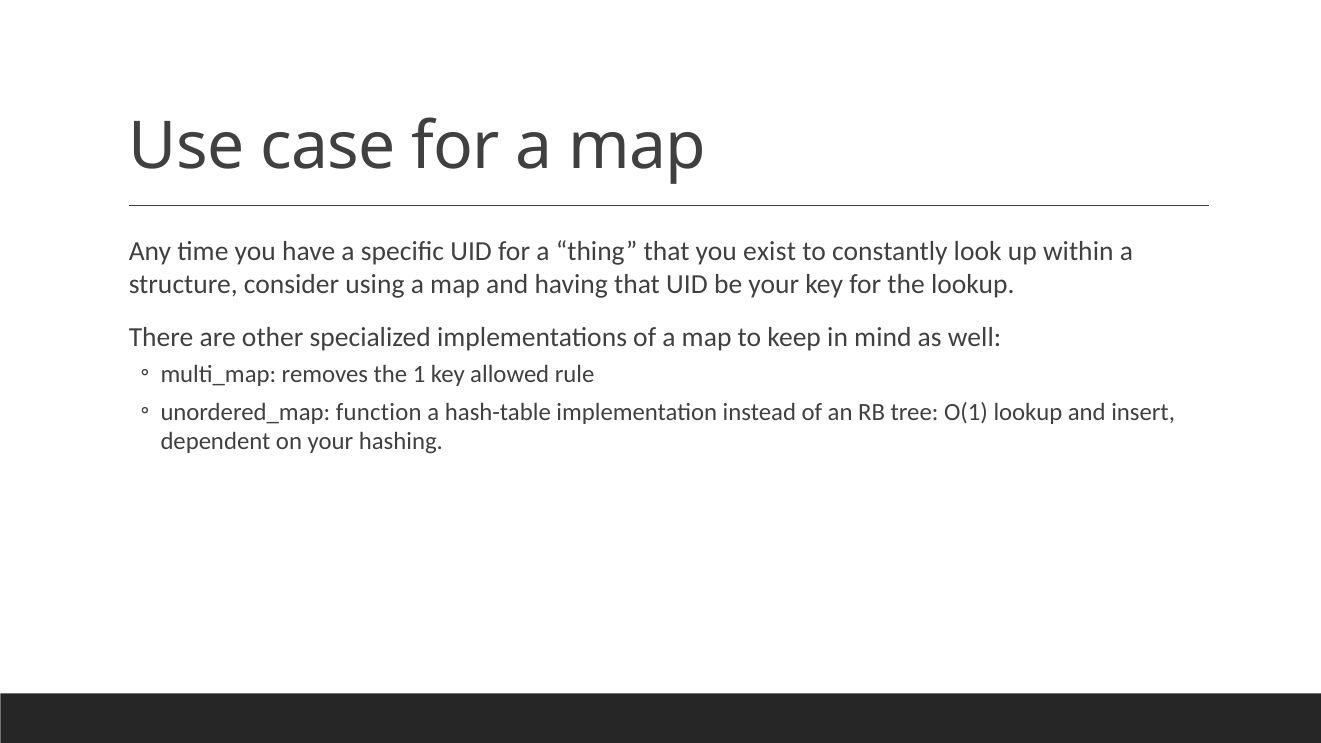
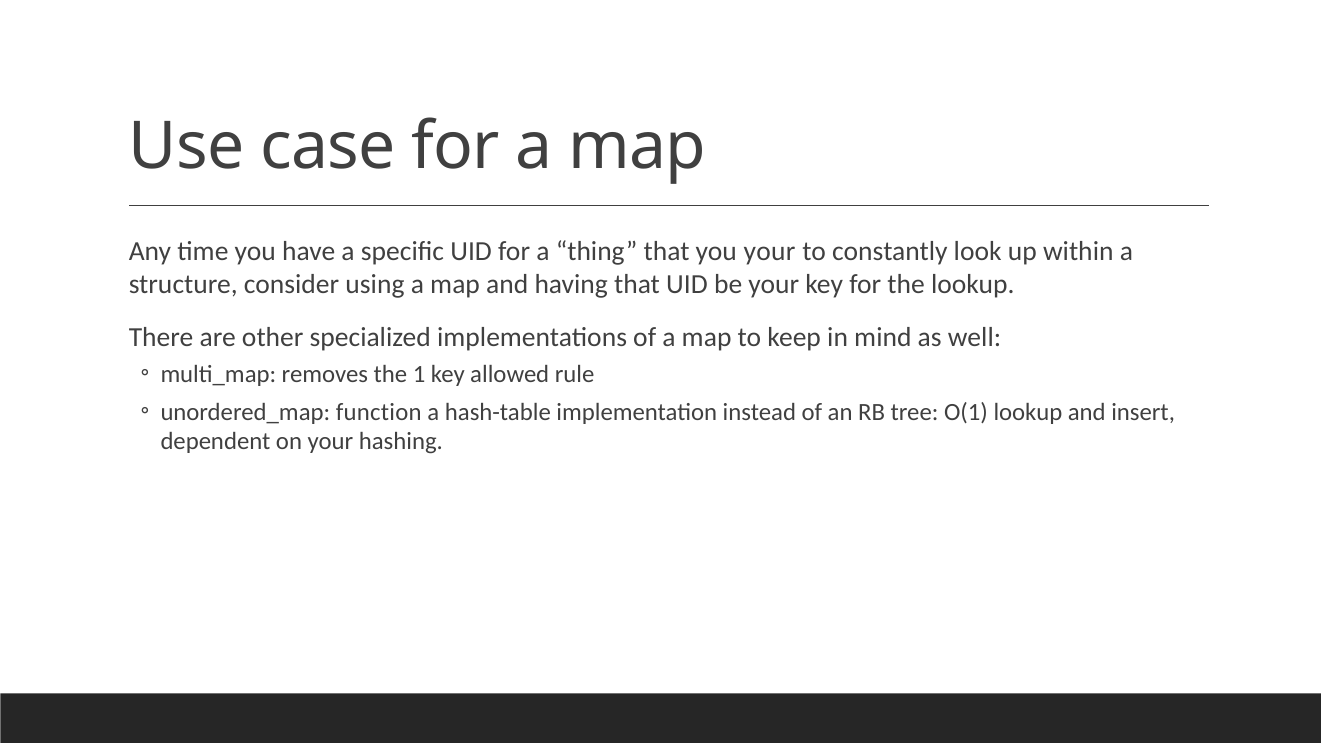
you exist: exist -> your (770, 252)
